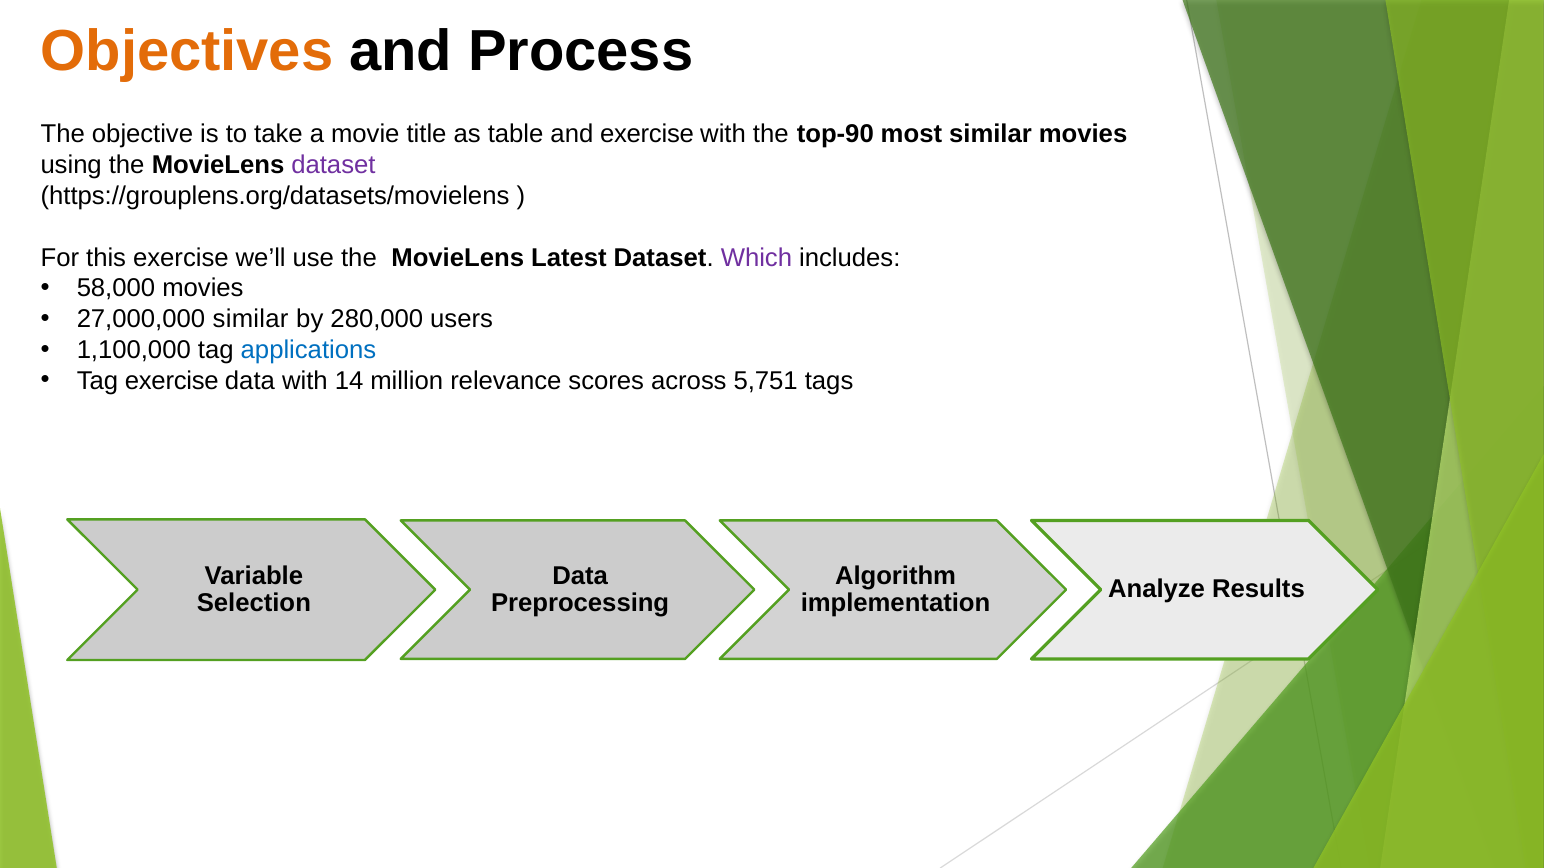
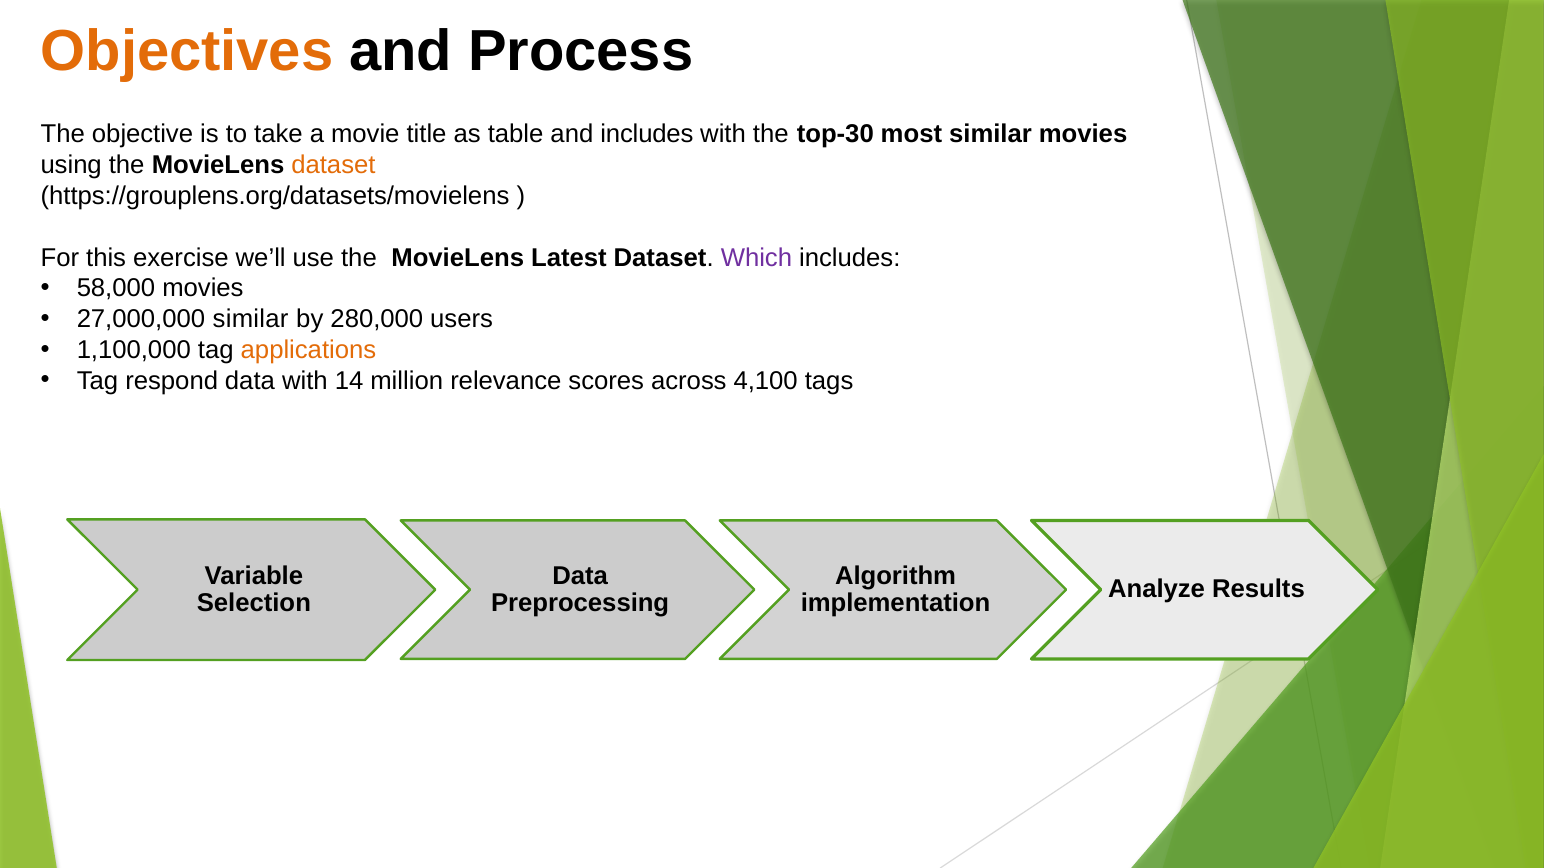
and exercise: exercise -> includes (647, 134)
top-90: top-90 -> top-30 (835, 134)
dataset colour: purple -> orange (333, 165)
applications colour: blue -> orange (308, 350)
Tag exercise: exercise -> respond (172, 381)
5,751: 5,751 -> 4,100 (766, 381)
